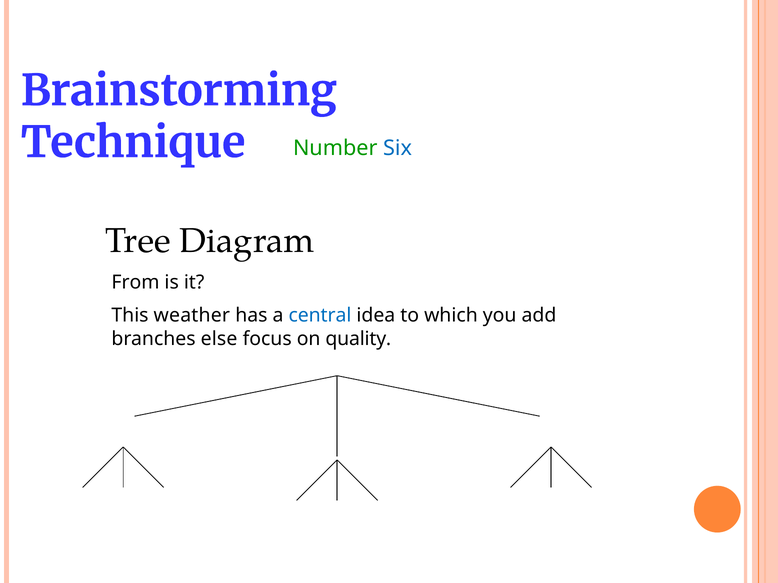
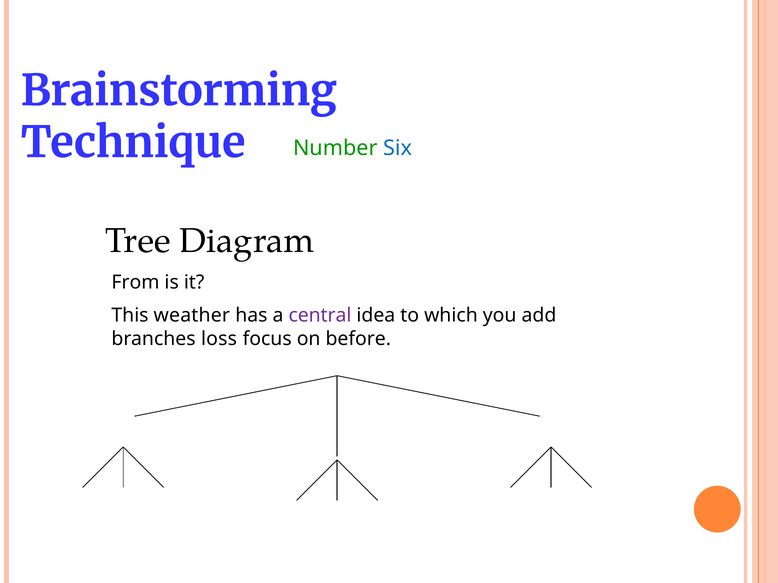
central colour: blue -> purple (320, 316)
else: else -> loss (219, 339)
quality: quality -> before (358, 339)
